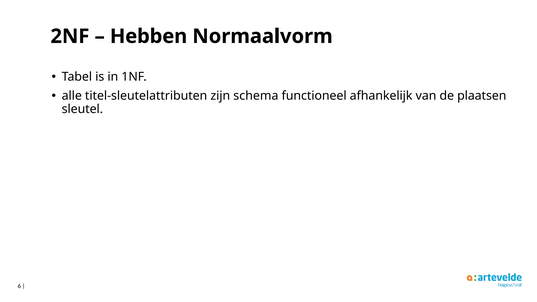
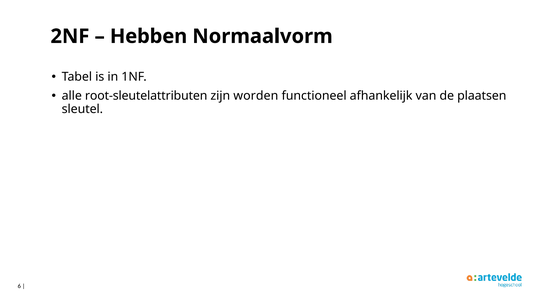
titel-sleutelattributen: titel-sleutelattributen -> root-sleutelattributen (146, 96)
schema: schema -> worden (256, 96)
